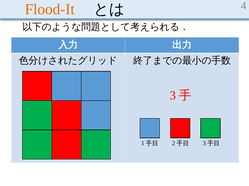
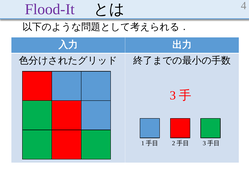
Flood-It colour: orange -> purple (50, 9)
